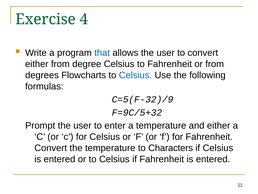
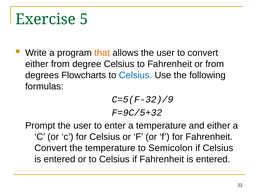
4: 4 -> 5 (84, 19)
that colour: blue -> orange (102, 53)
Characters: Characters -> Semicolon (171, 148)
